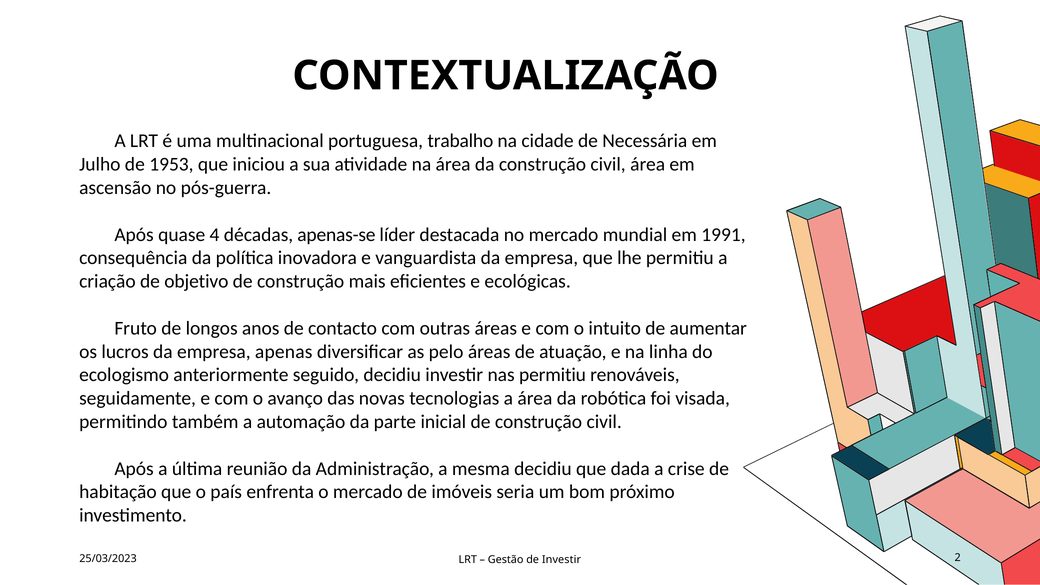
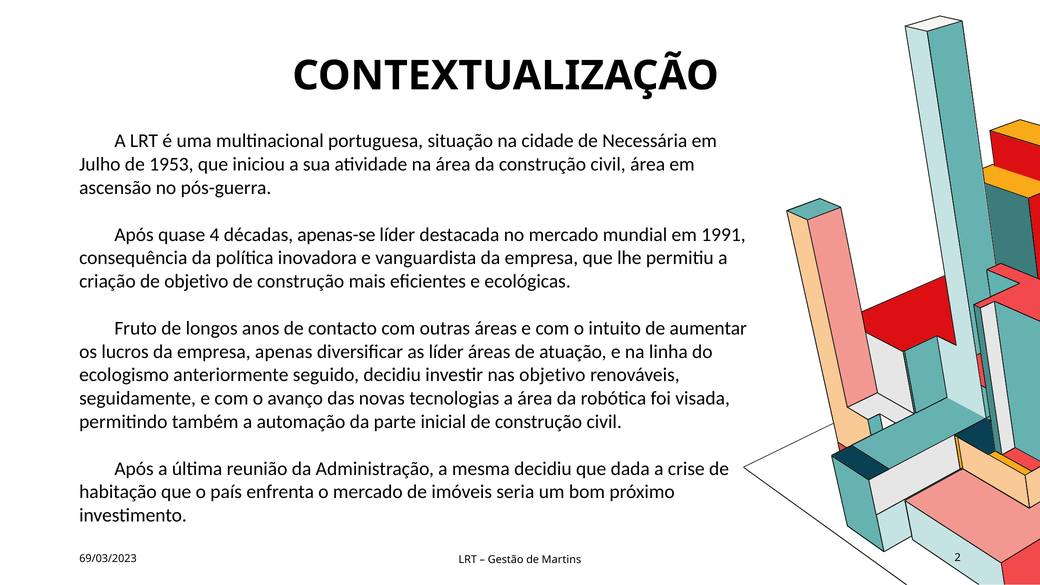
trabalho: trabalho -> situação (460, 141)
as pelo: pelo -> líder (446, 352)
nas permitiu: permitiu -> objetivo (552, 375)
25/03/2023: 25/03/2023 -> 69/03/2023 (108, 559)
de Investir: Investir -> Martins (561, 560)
